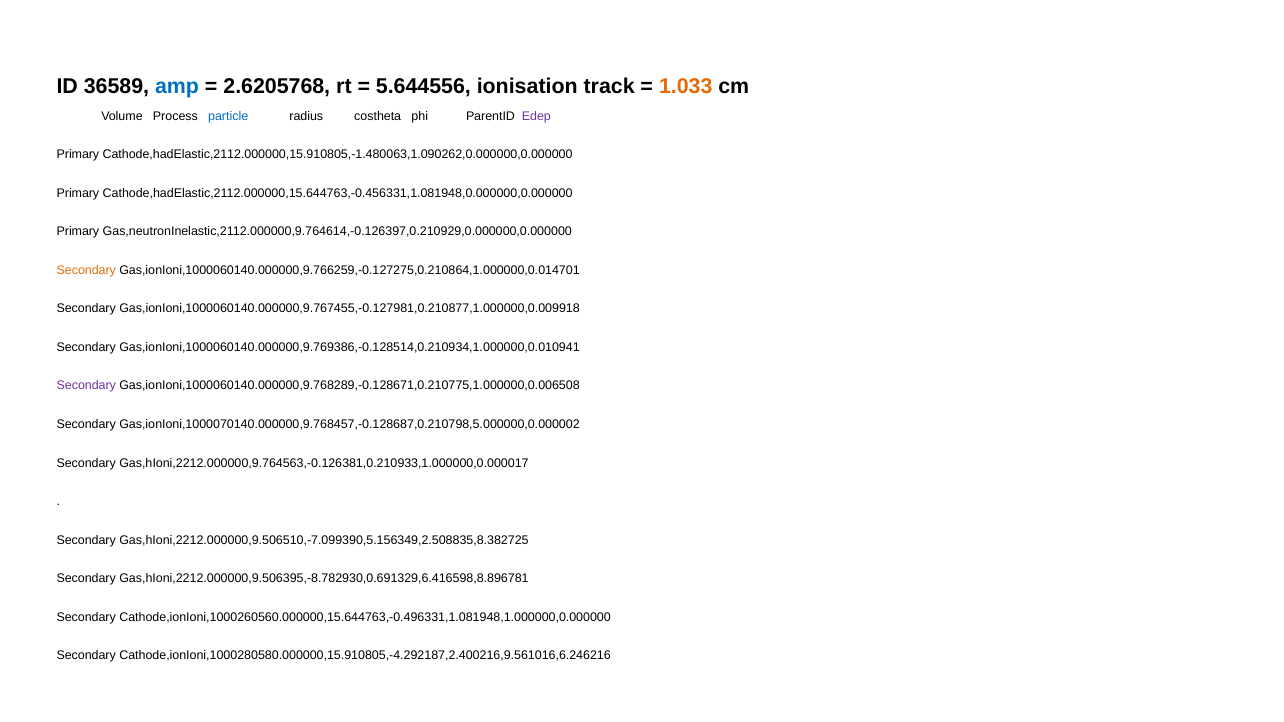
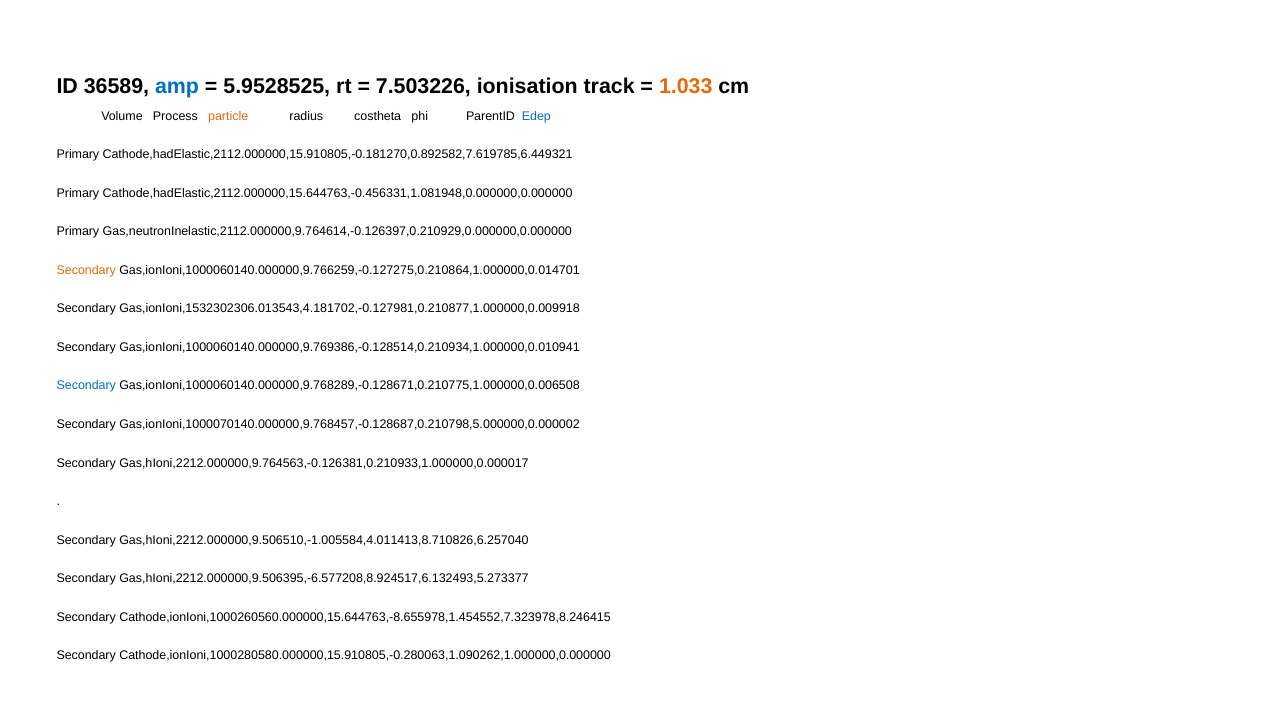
2.6205768: 2.6205768 -> 5.9528525 (277, 87)
5.644556: 5.644556 -> 7.503226 (423, 87)
particle colour: blue -> orange (228, 116)
Edep colour: purple -> blue (536, 116)
Cathode,hadElastic,2112.000000,15.910805,-1.480063,1.090262,0.000000,0.000000: Cathode,hadElastic,2112.000000,15.910805,-1.480063,1.090262,0.000000,0.000000 -> Cathode,hadElastic,2112.000000,15.910805,-0.181270,0.892582,7.619785,6.449321 (338, 155)
Gas,ionIoni,1000060140.000000,9.767455,-0.127981,0.210877,1.000000,0.009918: Gas,ionIoni,1000060140.000000,9.767455,-0.127981,0.210877,1.000000,0.009918 -> Gas,ionIoni,1532302306.013543,4.181702,-0.127981,0.210877,1.000000,0.009918 (350, 309)
Secondary colour: purple -> blue (86, 386)
Gas,hIoni,2212.000000,9.506510,-7.099390,5.156349,2.508835,8.382725: Gas,hIoni,2212.000000,9.506510,-7.099390,5.156349,2.508835,8.382725 -> Gas,hIoni,2212.000000,9.506510,-1.005584,4.011413,8.710826,6.257040 (324, 540)
Gas,hIoni,2212.000000,9.506395,-8.782930,0.691329,6.416598,8.896781: Gas,hIoni,2212.000000,9.506395,-8.782930,0.691329,6.416598,8.896781 -> Gas,hIoni,2212.000000,9.506395,-6.577208,8.924517,6.132493,5.273377 (324, 579)
Cathode,ionIoni,1000260560.000000,15.644763,-0.496331,1.081948,1.000000,0.000000: Cathode,ionIoni,1000260560.000000,15.644763,-0.496331,1.081948,1.000000,0.000000 -> Cathode,ionIoni,1000260560.000000,15.644763,-8.655978,1.454552,7.323978,8.246415 (365, 617)
Cathode,ionIoni,1000280580.000000,15.910805,-4.292187,2.400216,9.561016,6.246216: Cathode,ionIoni,1000280580.000000,15.910805,-4.292187,2.400216,9.561016,6.246216 -> Cathode,ionIoni,1000280580.000000,15.910805,-0.280063,1.090262,1.000000,0.000000 (365, 656)
